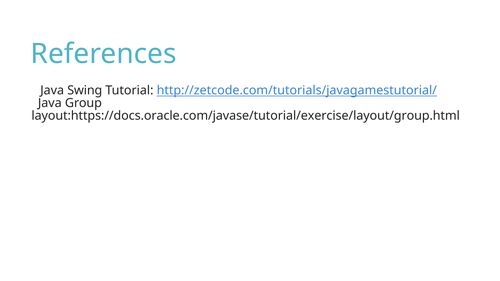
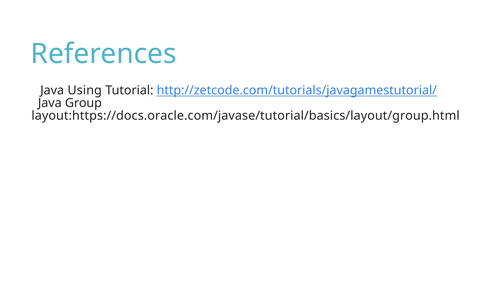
Swing: Swing -> Using (85, 90)
layout:https://docs.oracle.com/javase/tutorial/exercise/layout/group.html: layout:https://docs.oracle.com/javase/tutorial/exercise/layout/group.html -> layout:https://docs.oracle.com/javase/tutorial/basics/layout/group.html (246, 116)
